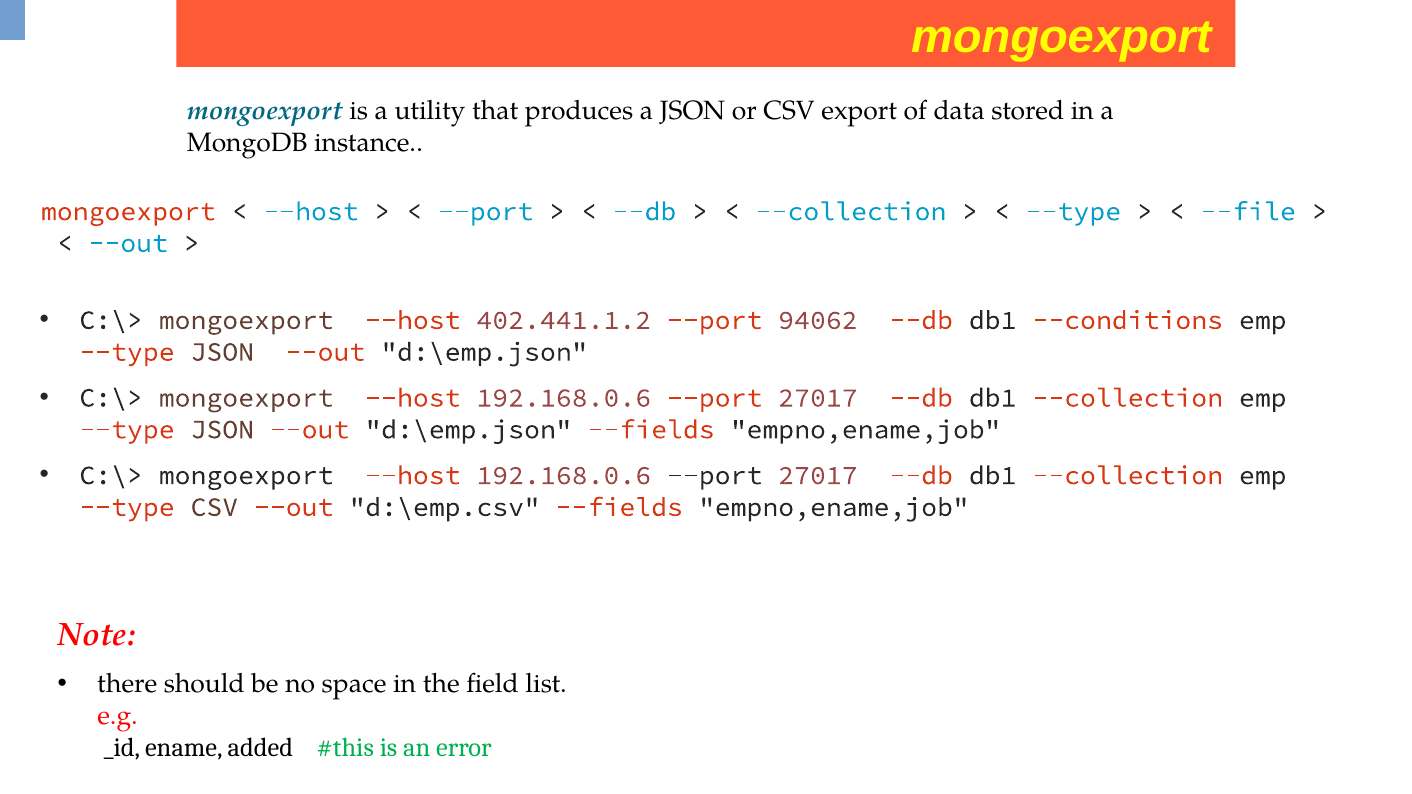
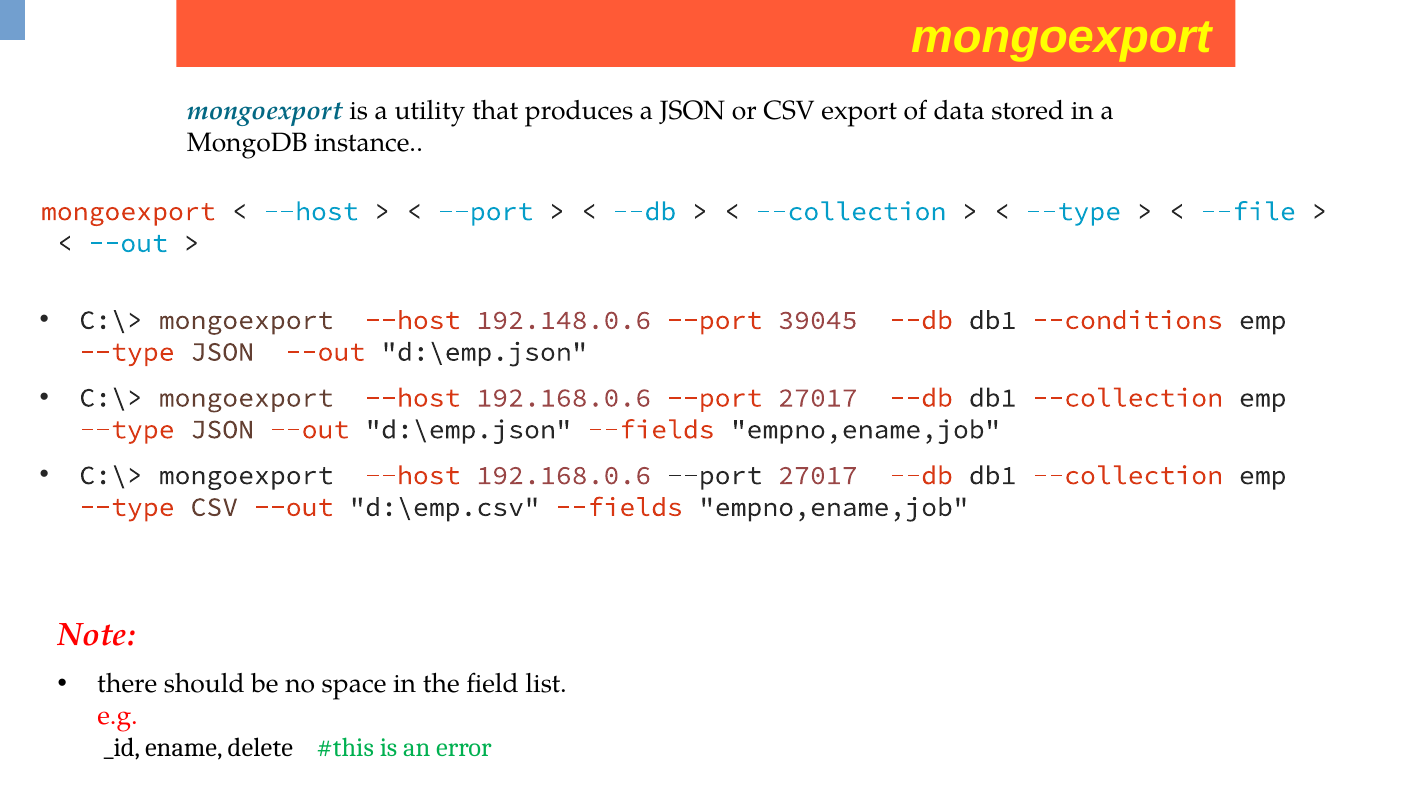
402.441.1.2: 402.441.1.2 -> 192.148.0.6 (564, 320)
94062: 94062 -> 39045 (818, 320)
added: added -> delete (260, 748)
